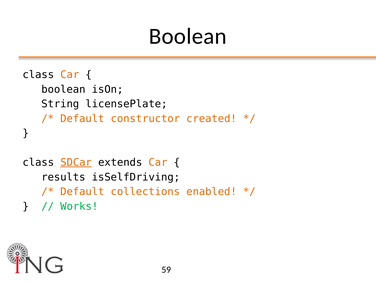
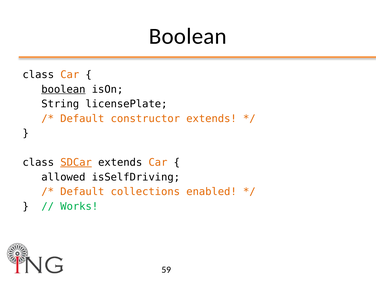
boolean underline: none -> present (63, 89)
constructor created: created -> extends (212, 119)
results: results -> allowed (63, 177)
